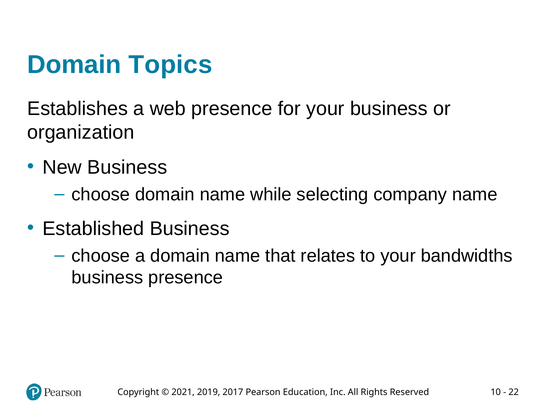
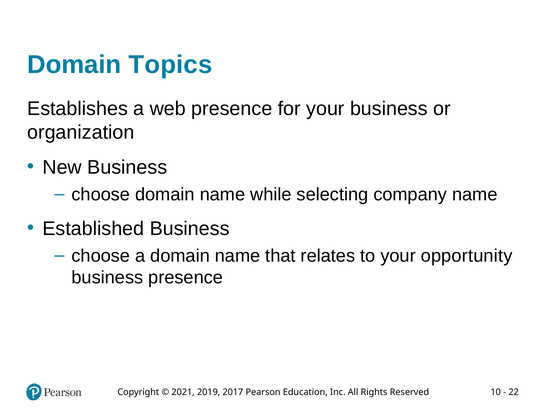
bandwidths: bandwidths -> opportunity (467, 256)
